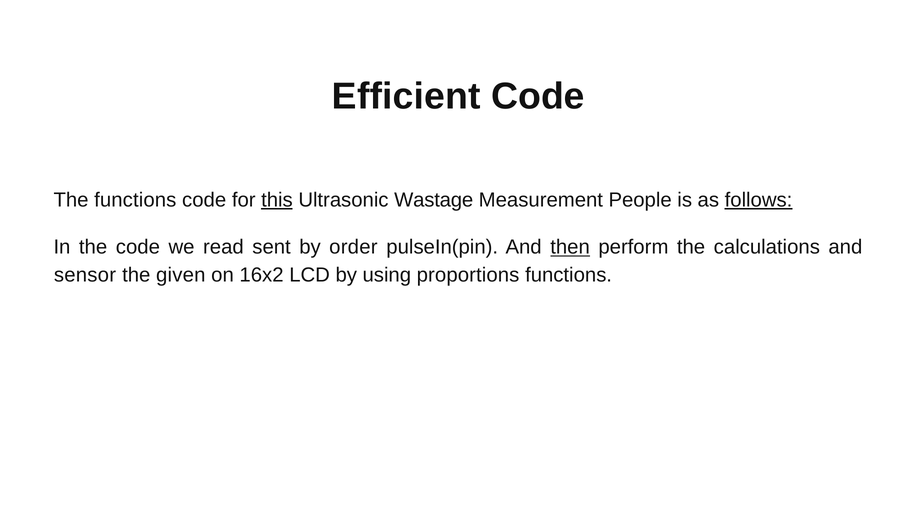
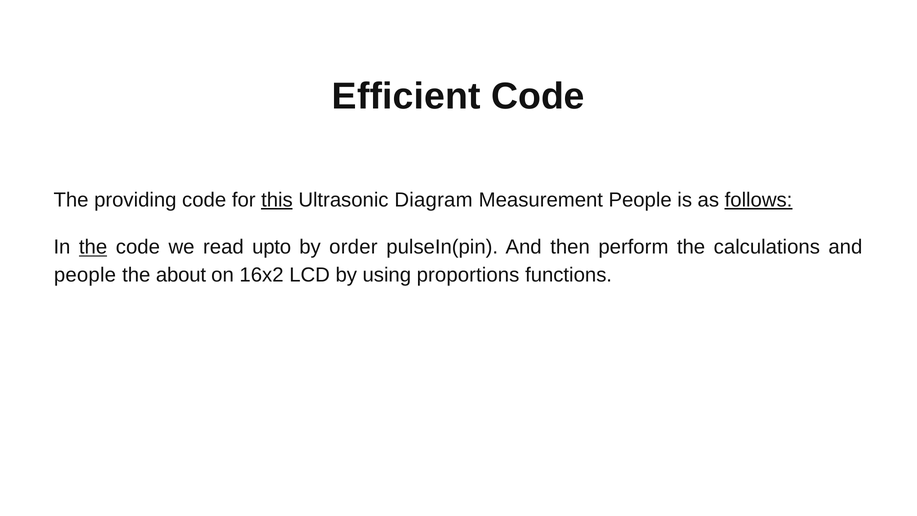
The functions: functions -> providing (135, 200)
Wastage: Wastage -> Diagram (434, 200)
the underline: none -> present (93, 247)
sent: sent -> upto (272, 247)
then underline: present -> none (570, 247)
sensor: sensor -> people (85, 275)
given: given -> about (181, 275)
